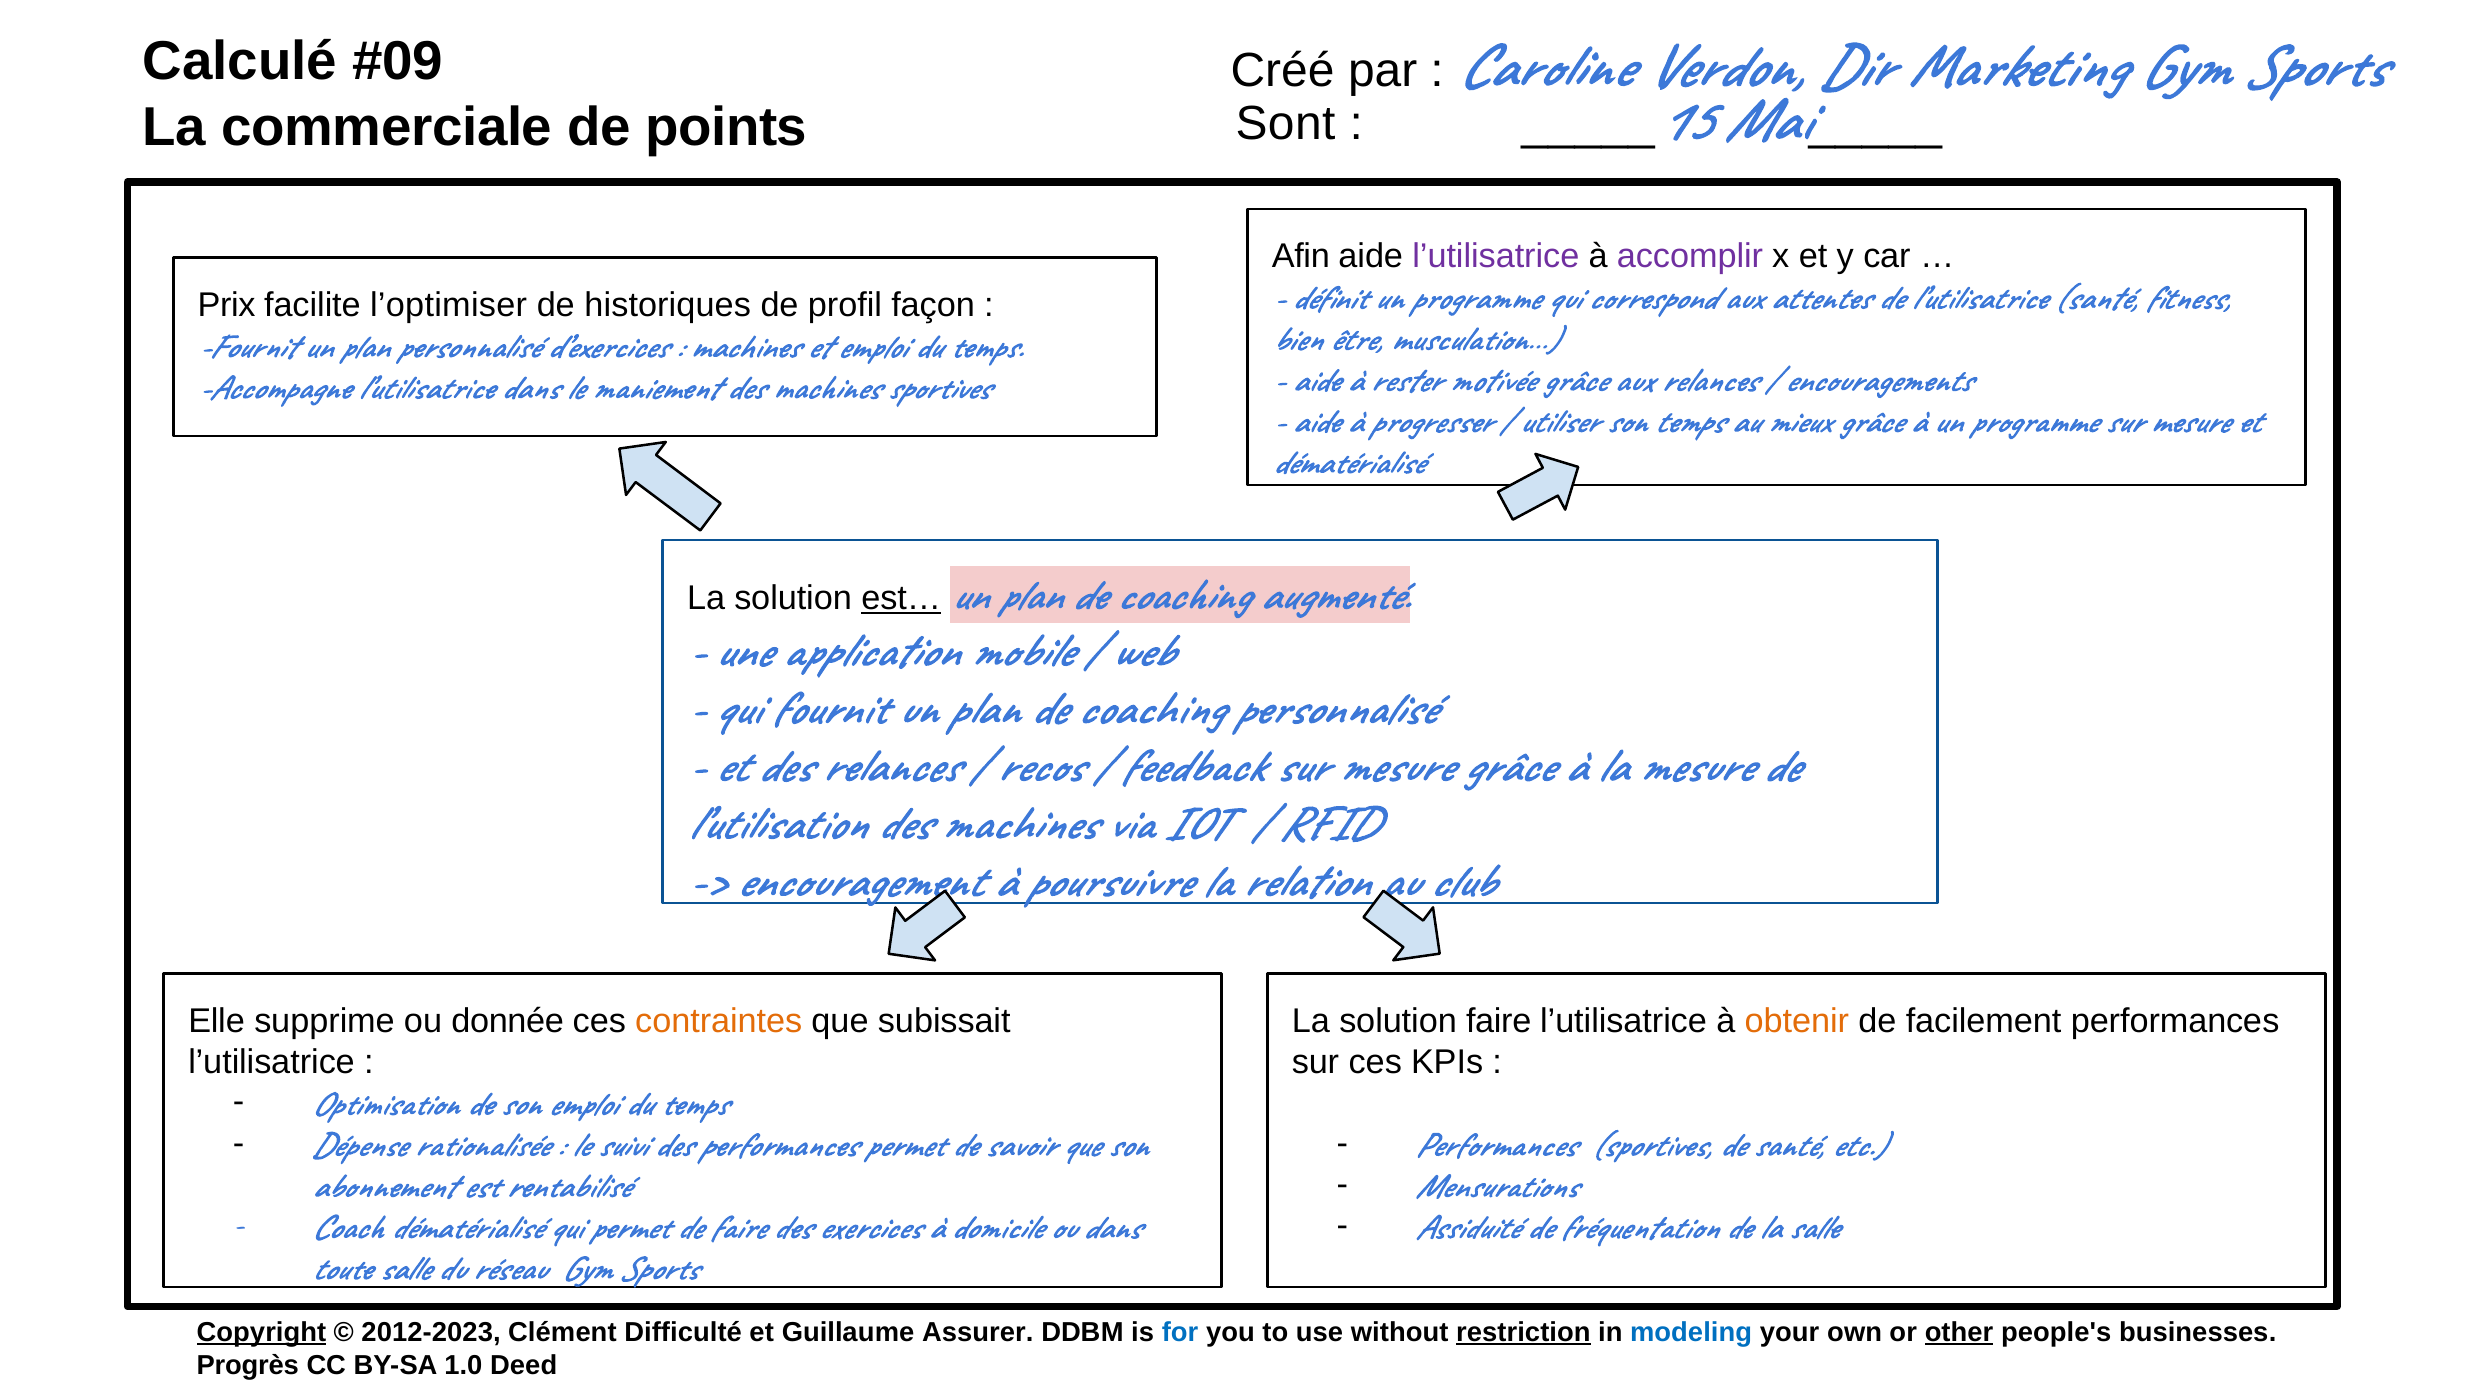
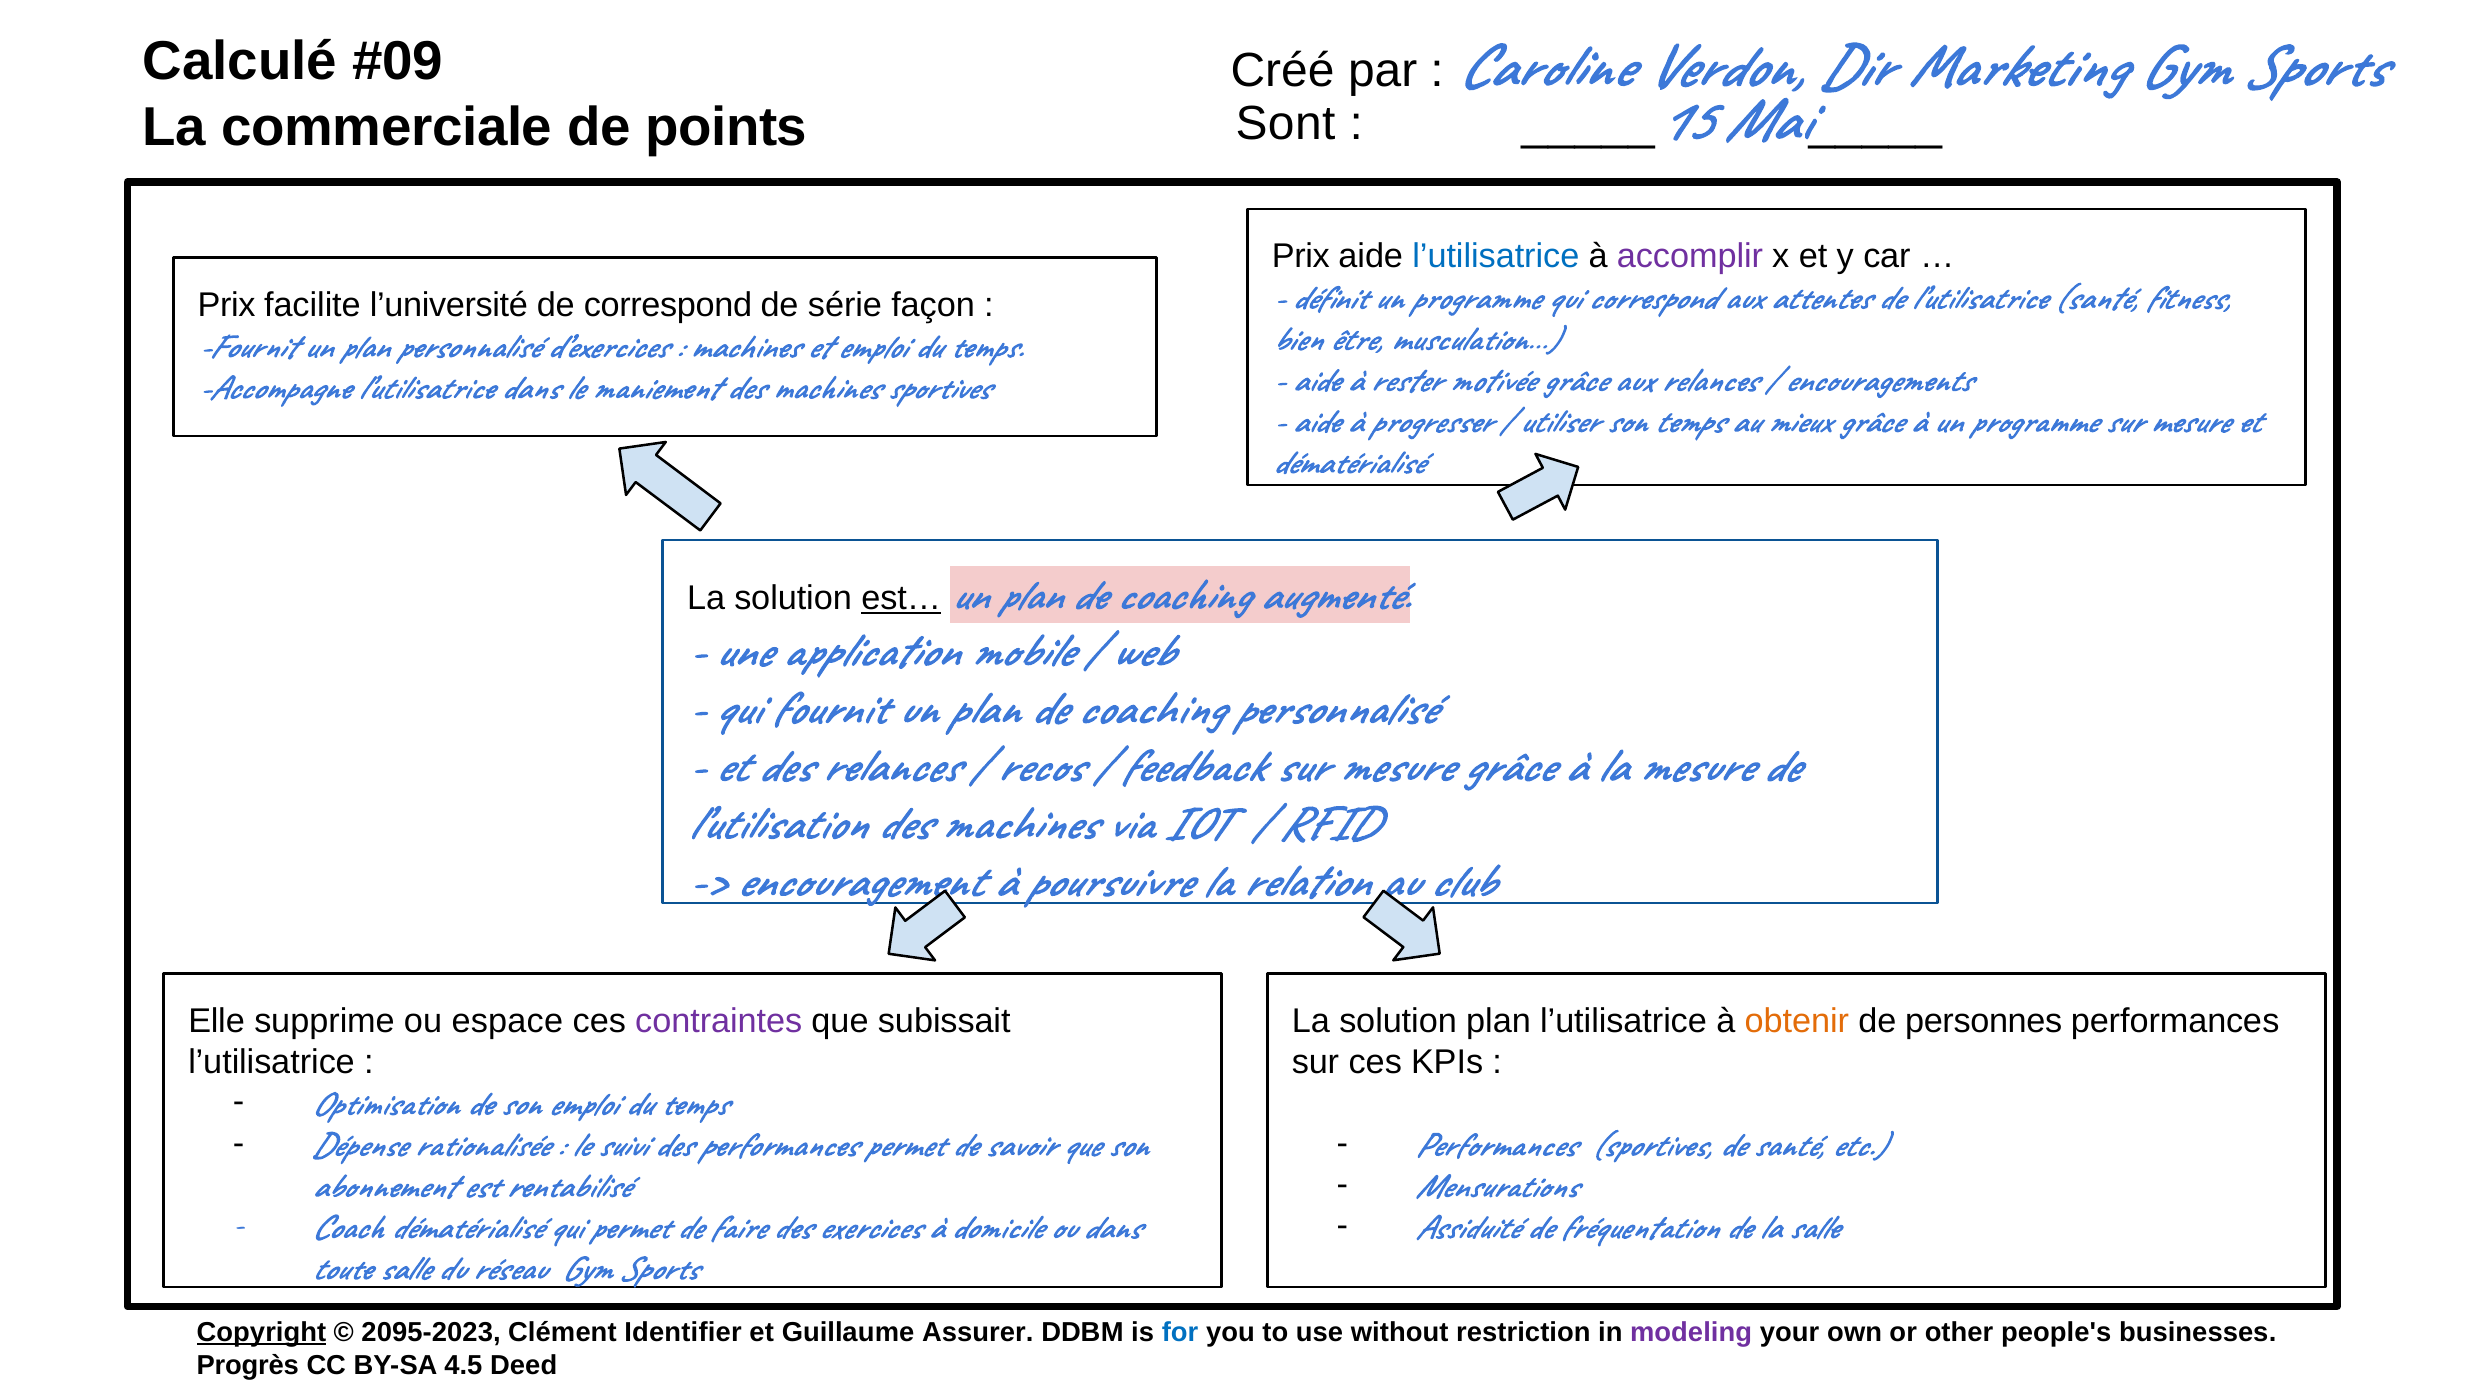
Afin: Afin -> Prix (1301, 256)
l’utilisatrice colour: purple -> blue (1496, 256)
l’optimiser: l’optimiser -> l’université (449, 305)
de historiques: historiques -> correspond (668, 305)
profil: profil -> série (845, 305)
donnée: donnée -> espace (507, 1021)
contraintes colour: orange -> purple (719, 1021)
solution faire: faire -> plan (1499, 1021)
facilement: facilement -> personnes (1984, 1021)
2012-2023: 2012-2023 -> 2095-2023 (431, 1332)
Difficulté: Difficulté -> Identifier (683, 1332)
restriction underline: present -> none (1523, 1332)
modeling colour: blue -> purple (1691, 1332)
other underline: present -> none (1959, 1332)
1.0: 1.0 -> 4.5 (463, 1365)
